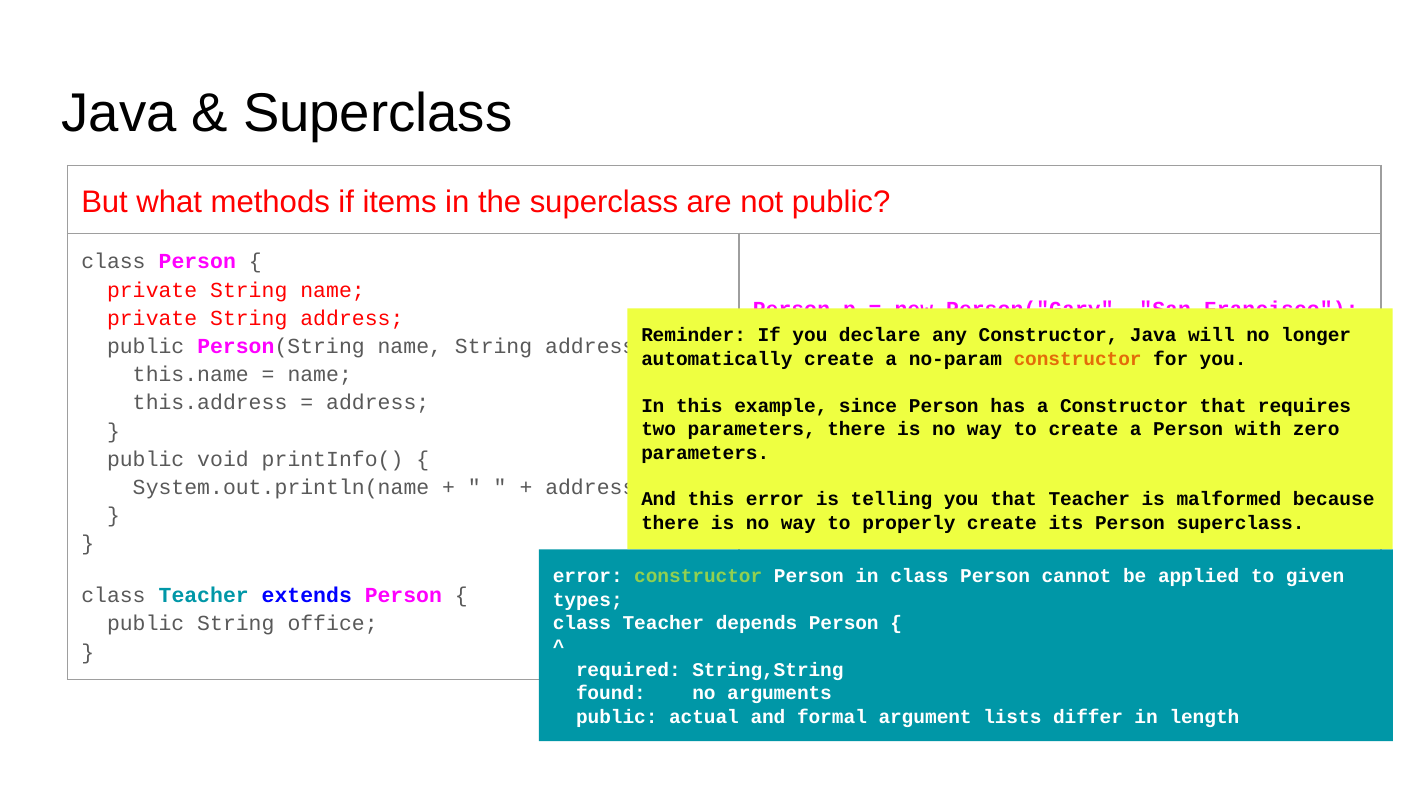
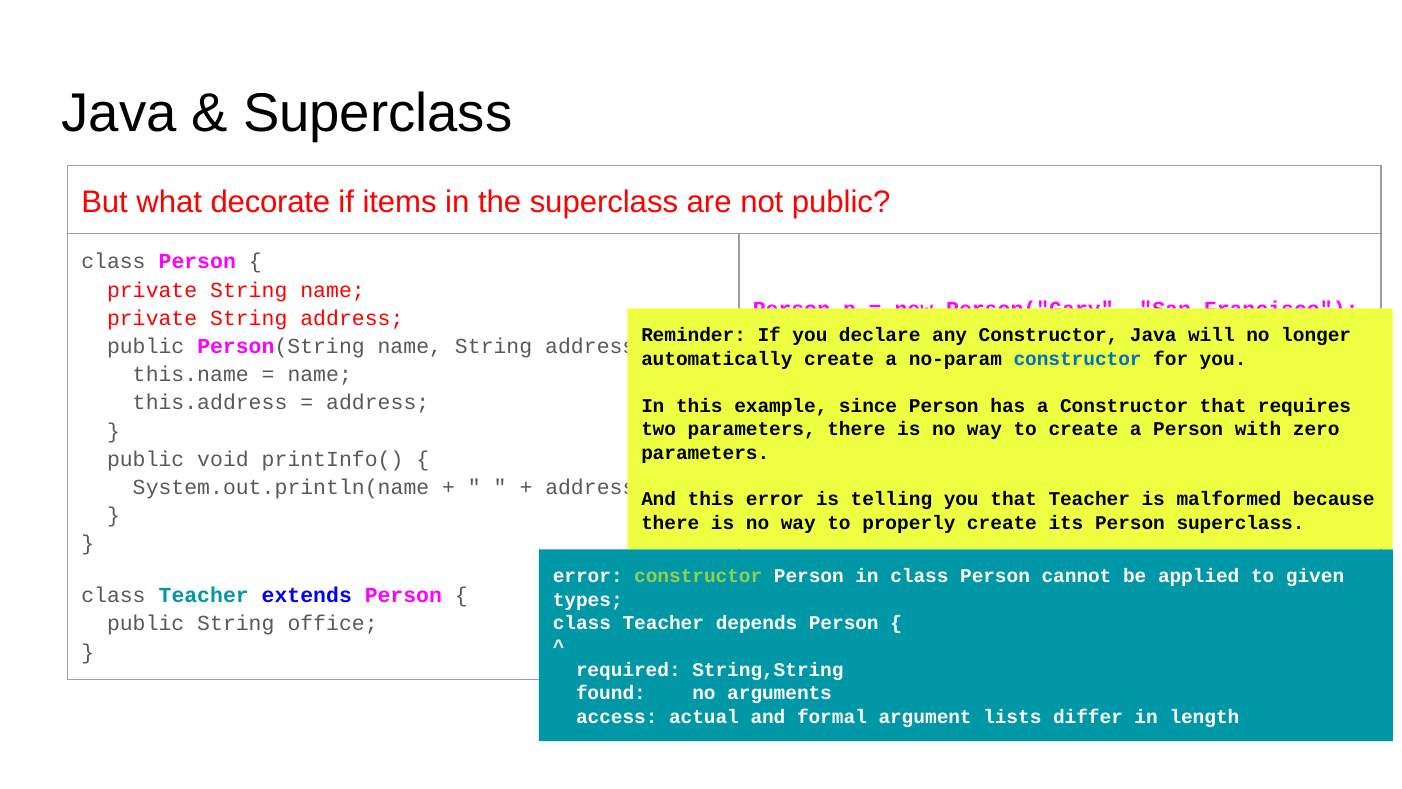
methods: methods -> decorate (270, 202)
constructor colour: orange -> blue (1078, 359)
public: public -> access (617, 717)
